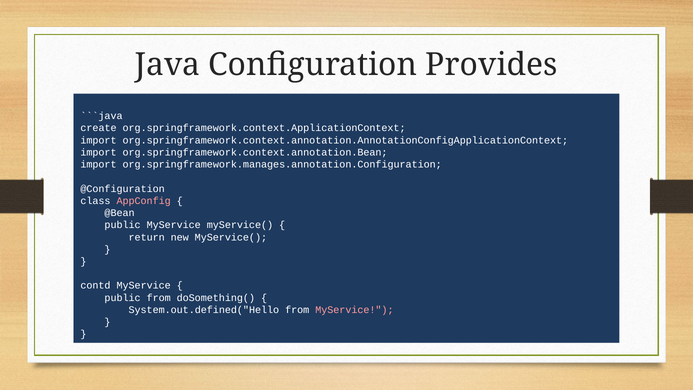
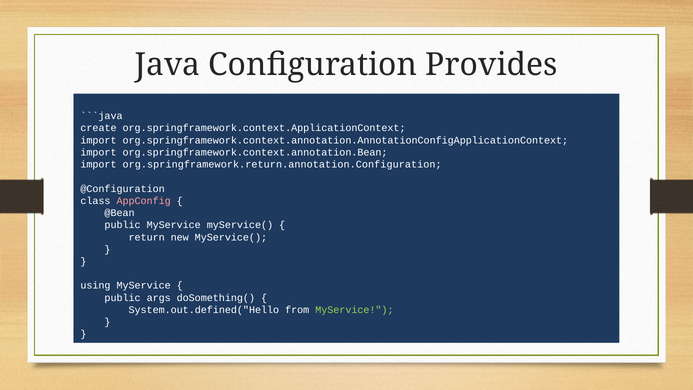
org.springframework.manages.annotation.Configuration: org.springframework.manages.annotation.Configuration -> org.springframework.return.annotation.Configuration (282, 164)
contd: contd -> using (95, 286)
public from: from -> args (159, 298)
MyService colour: pink -> light green (354, 310)
